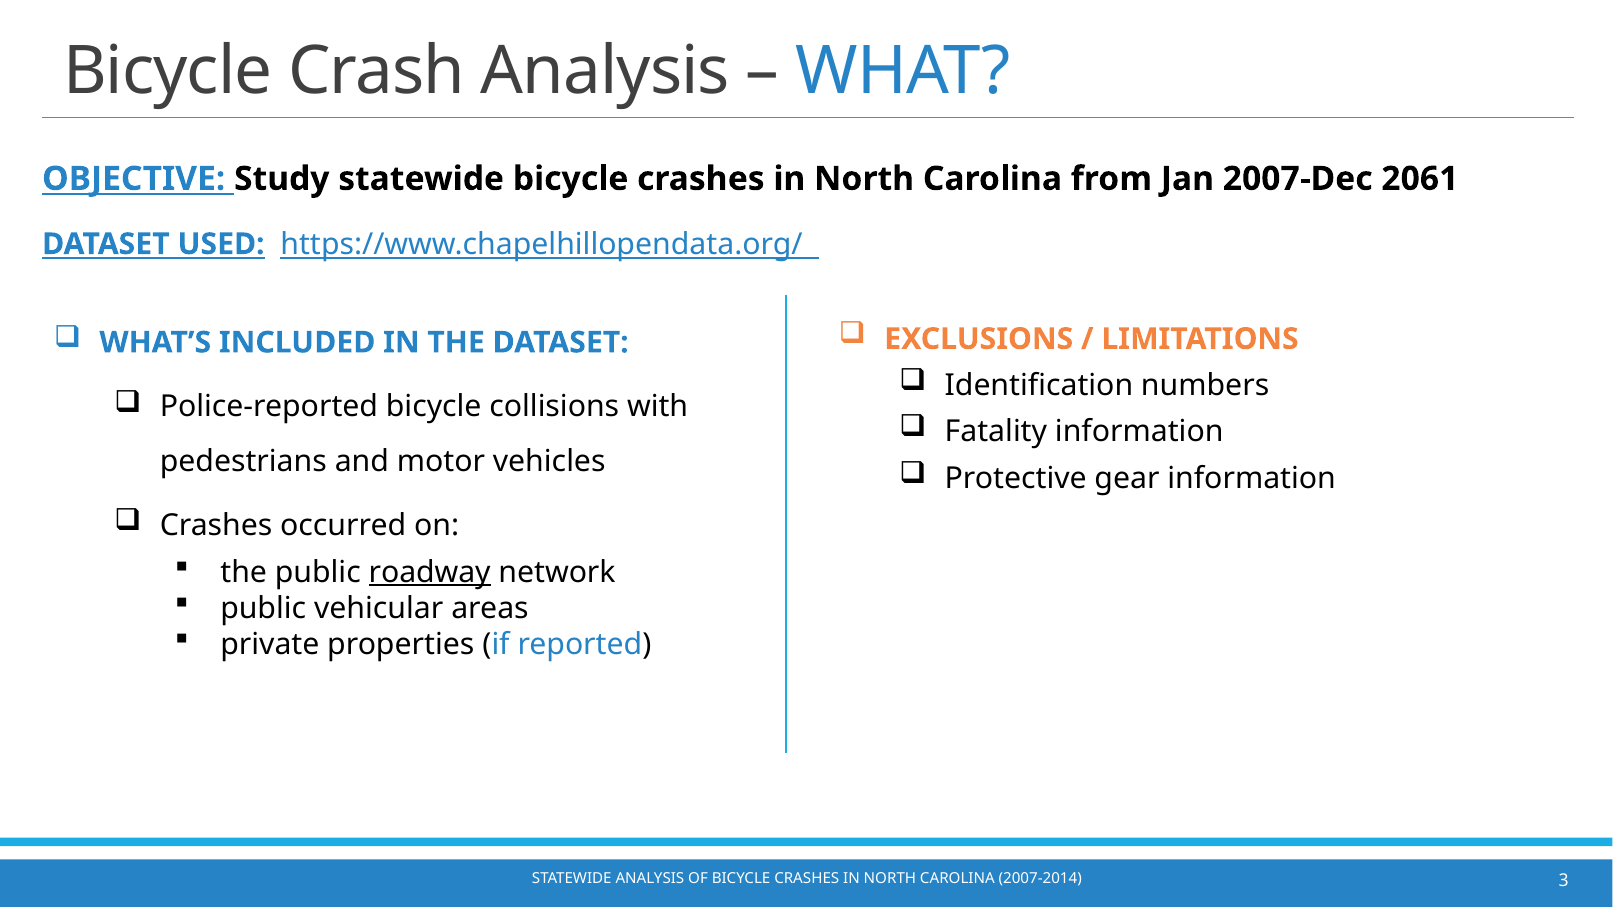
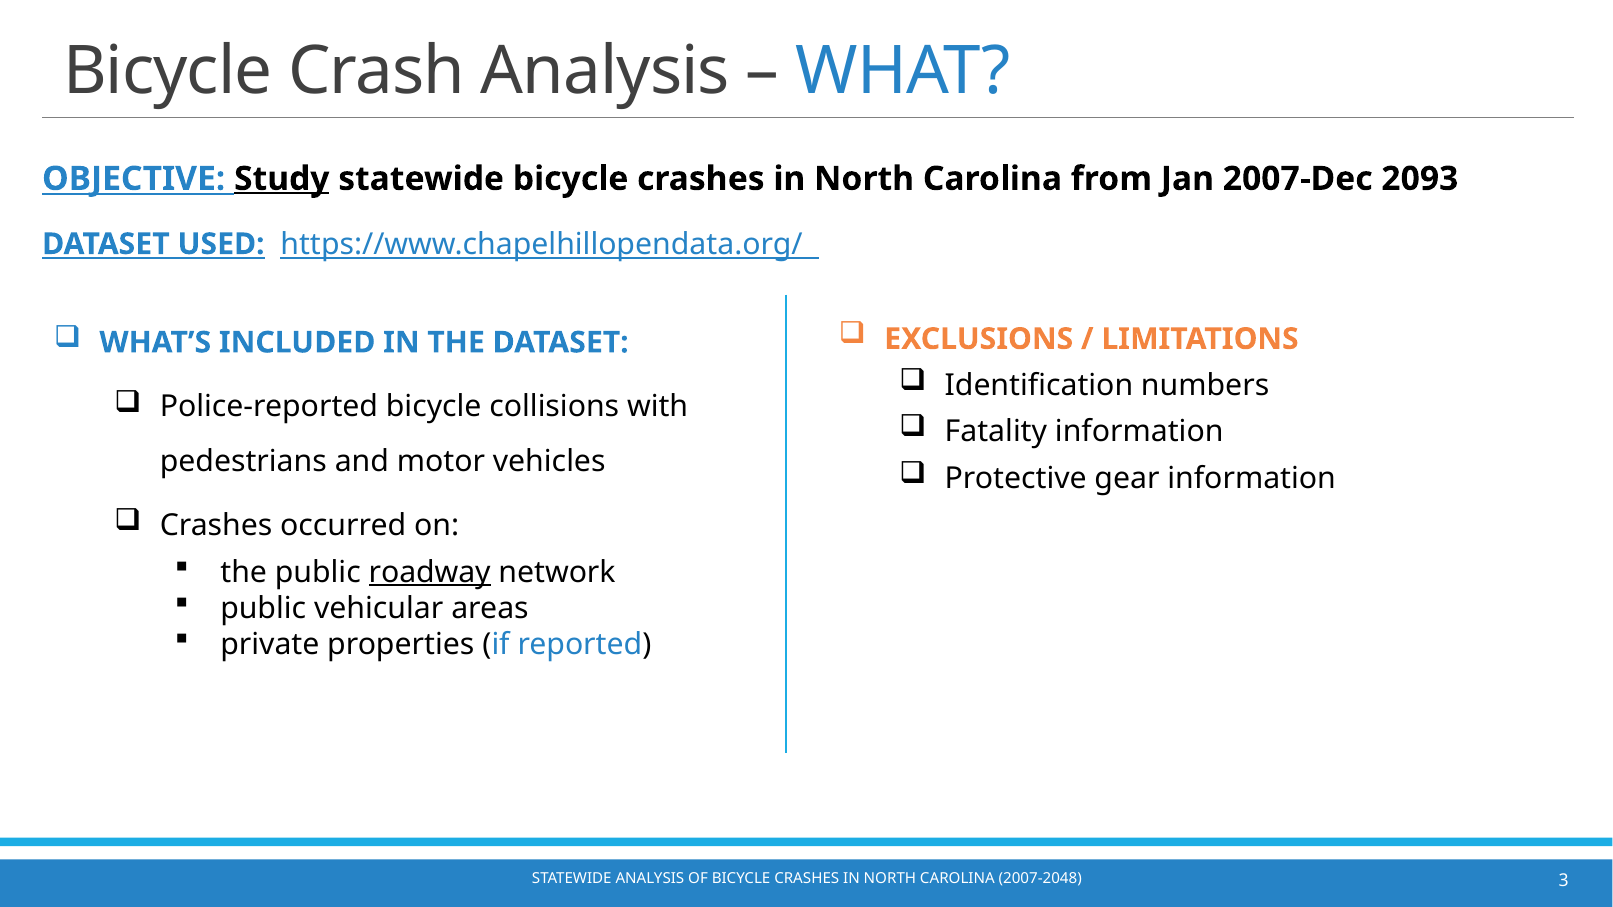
Study underline: none -> present (282, 179)
2061: 2061 -> 2093 (1420, 179)
2007-2014: 2007-2014 -> 2007-2048 (1040, 879)
